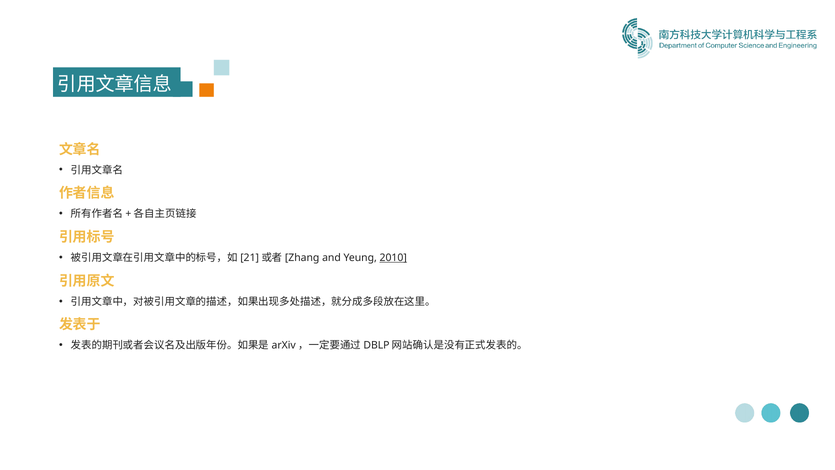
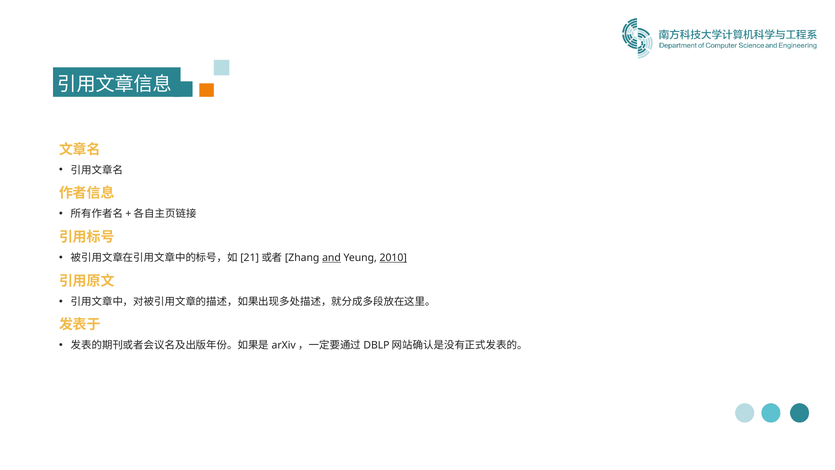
and underline: none -> present (331, 258)
